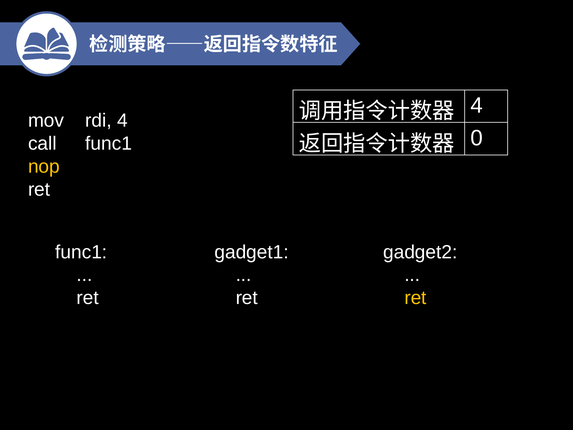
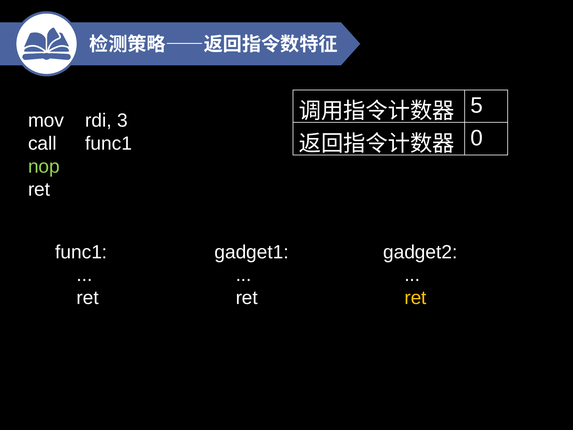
4: 4 -> 5 (477, 106)
rdi 4: 4 -> 3 (122, 121)
nop colour: yellow -> light green (44, 166)
